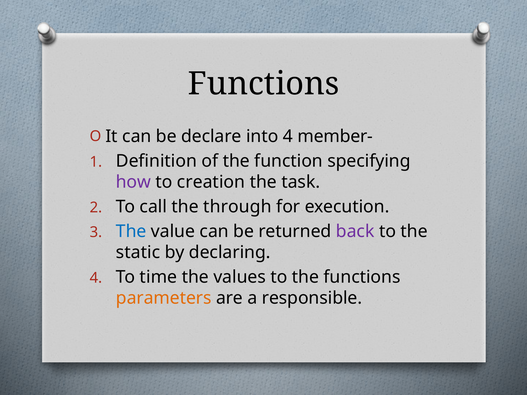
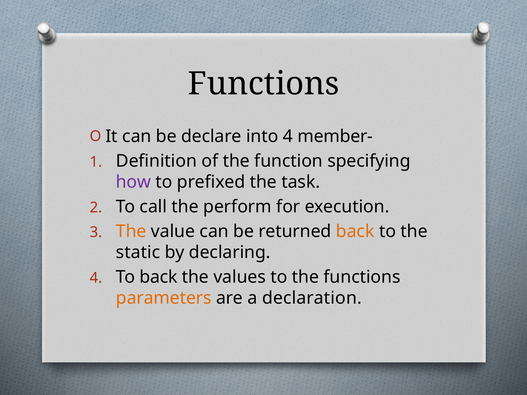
creation: creation -> prefixed (211, 182)
through: through -> perform (237, 207)
The colour: blue -> orange (131, 231)
back colour: purple -> orange (355, 231)
To time: time -> back (158, 277)
responsible: responsible -> declaration (312, 298)
